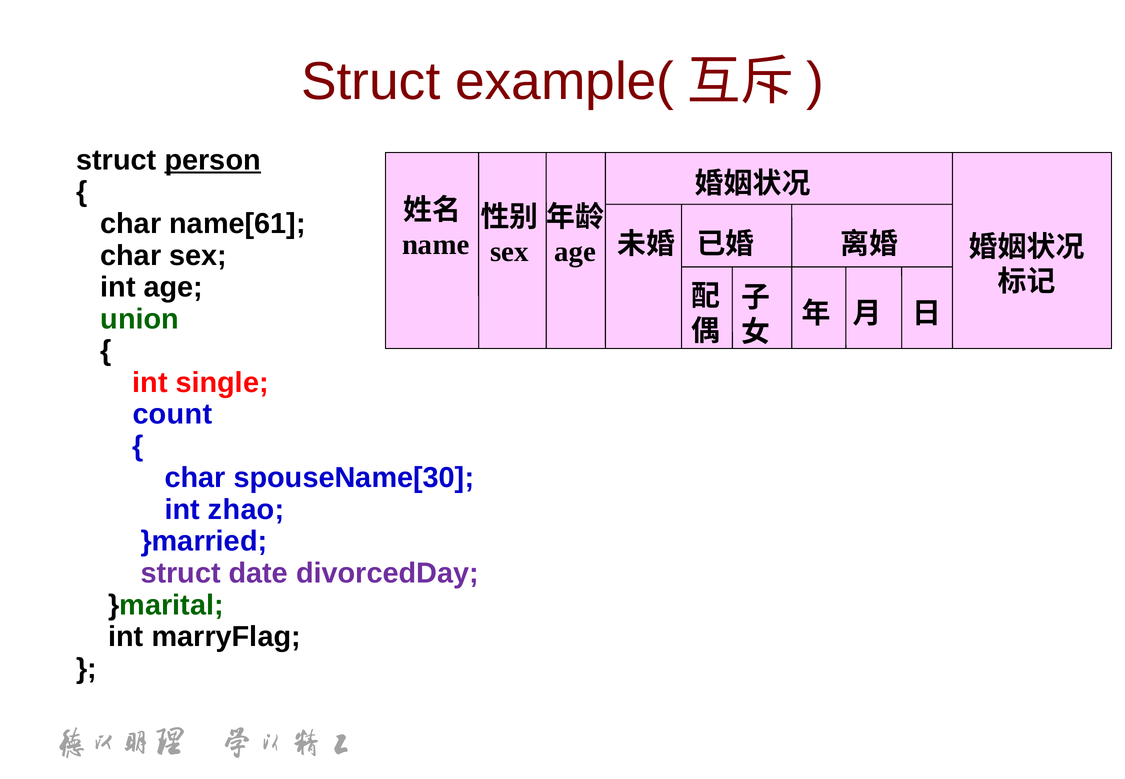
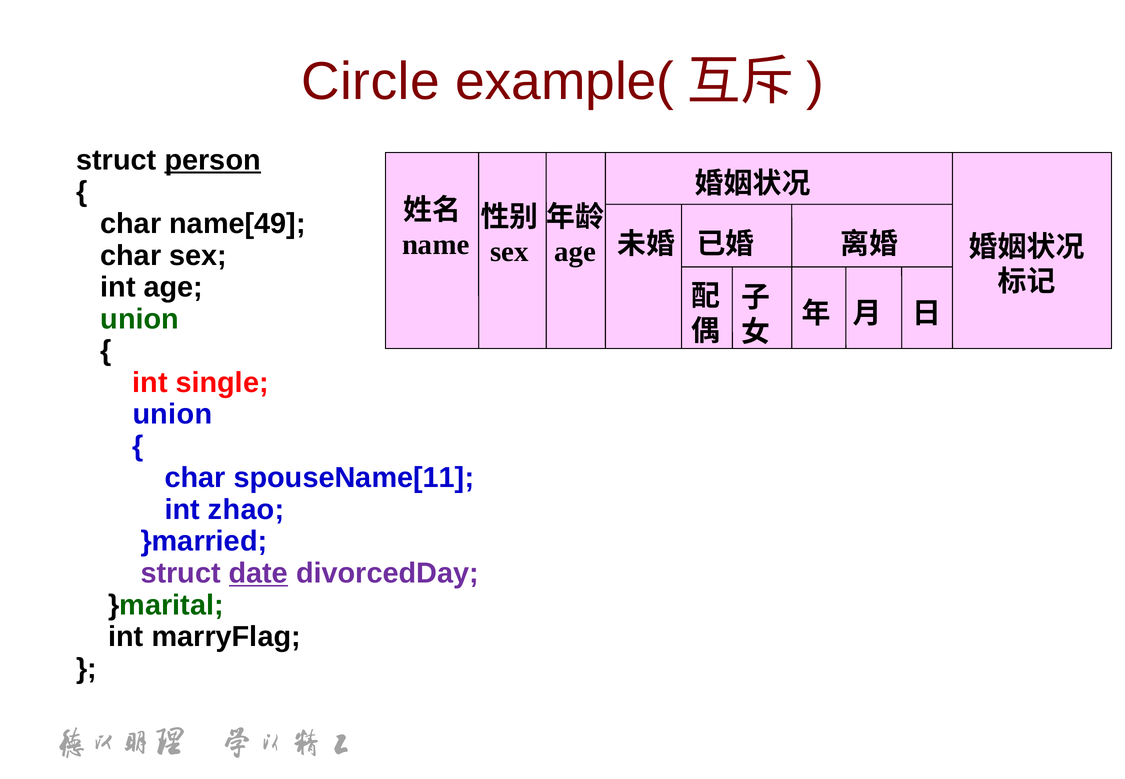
Struct: Struct -> Circle (370, 81)
name[61: name[61 -> name[49 (238, 224)
count: count -> union (172, 414)
spouseName[30: spouseName[30 -> spouseName[11 (354, 478)
date underline: none -> present (258, 573)
